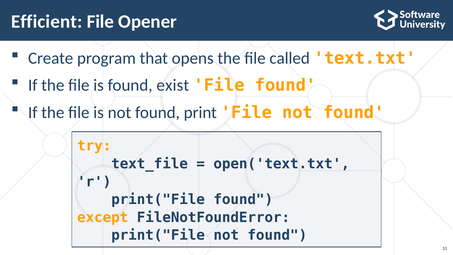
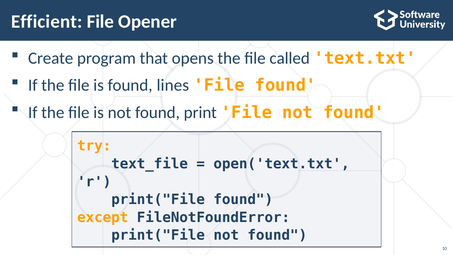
exist: exist -> lines (173, 85)
